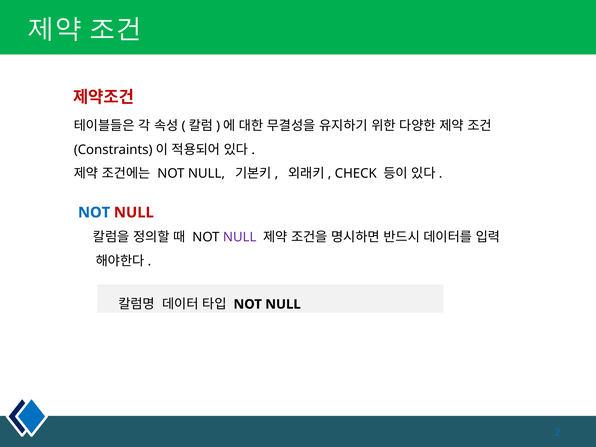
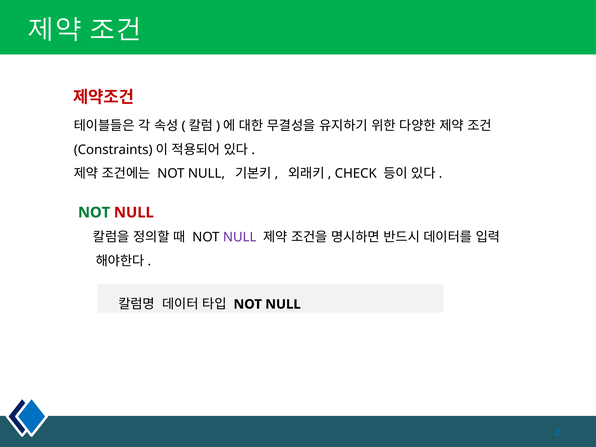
NOT colour: blue -> green (94, 213)
